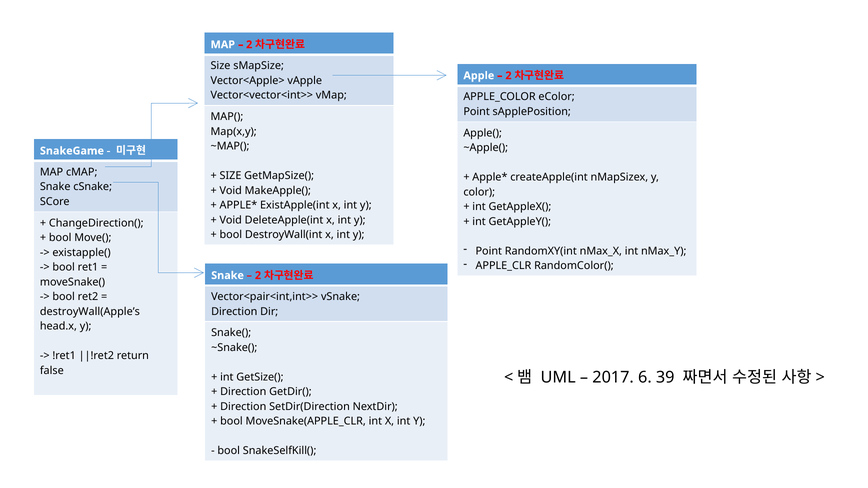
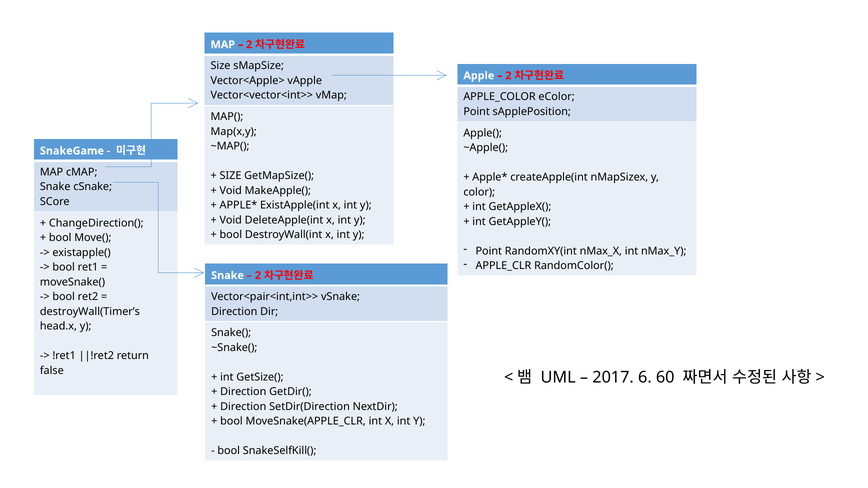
destroyWall(Apple’s: destroyWall(Apple’s -> destroyWall(Timer’s (90, 312)
39: 39 -> 60 (665, 377)
